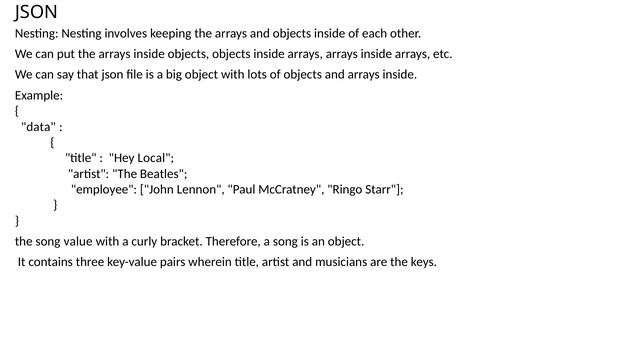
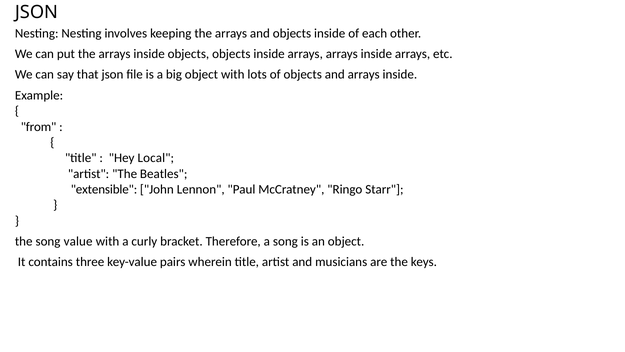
data: data -> from (39, 127)
employee: employee -> extensible (104, 189)
